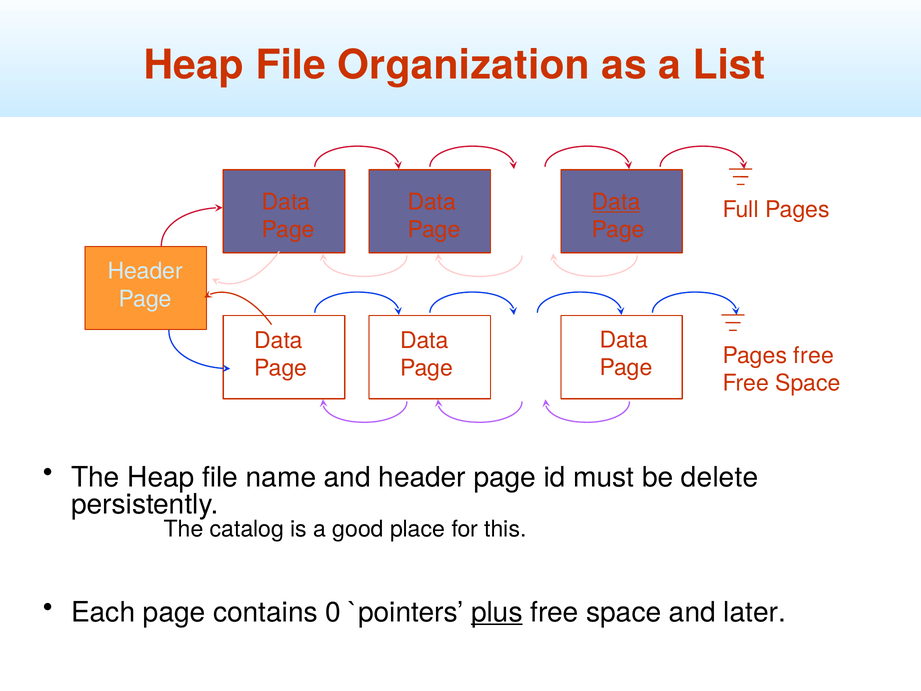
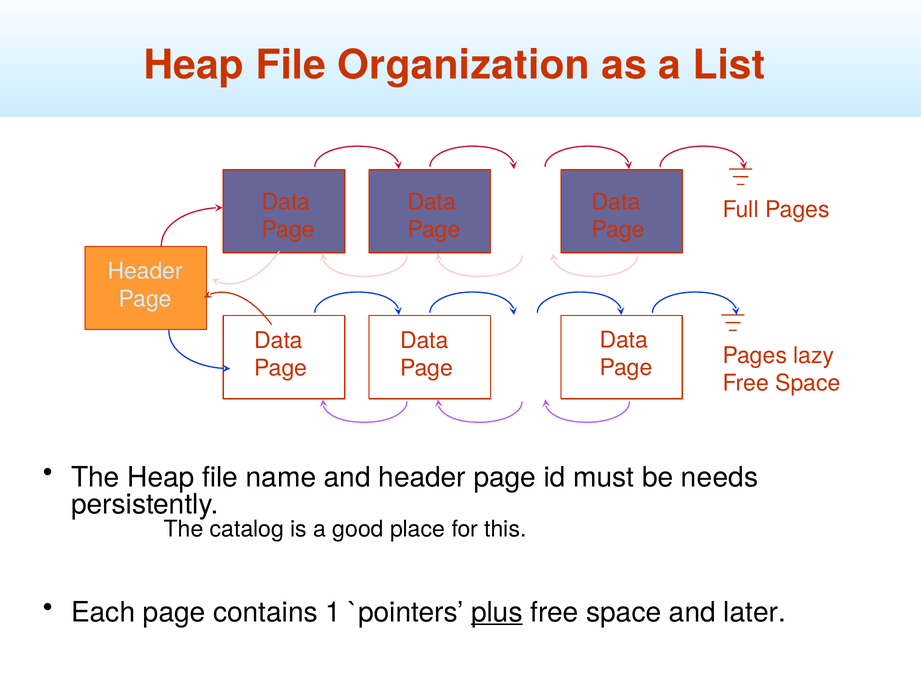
Data underline: present -> none (616, 202)
Pages free: free -> lazy (814, 356)
delete: delete -> needs (720, 477)
0: 0 -> 1 (333, 612)
